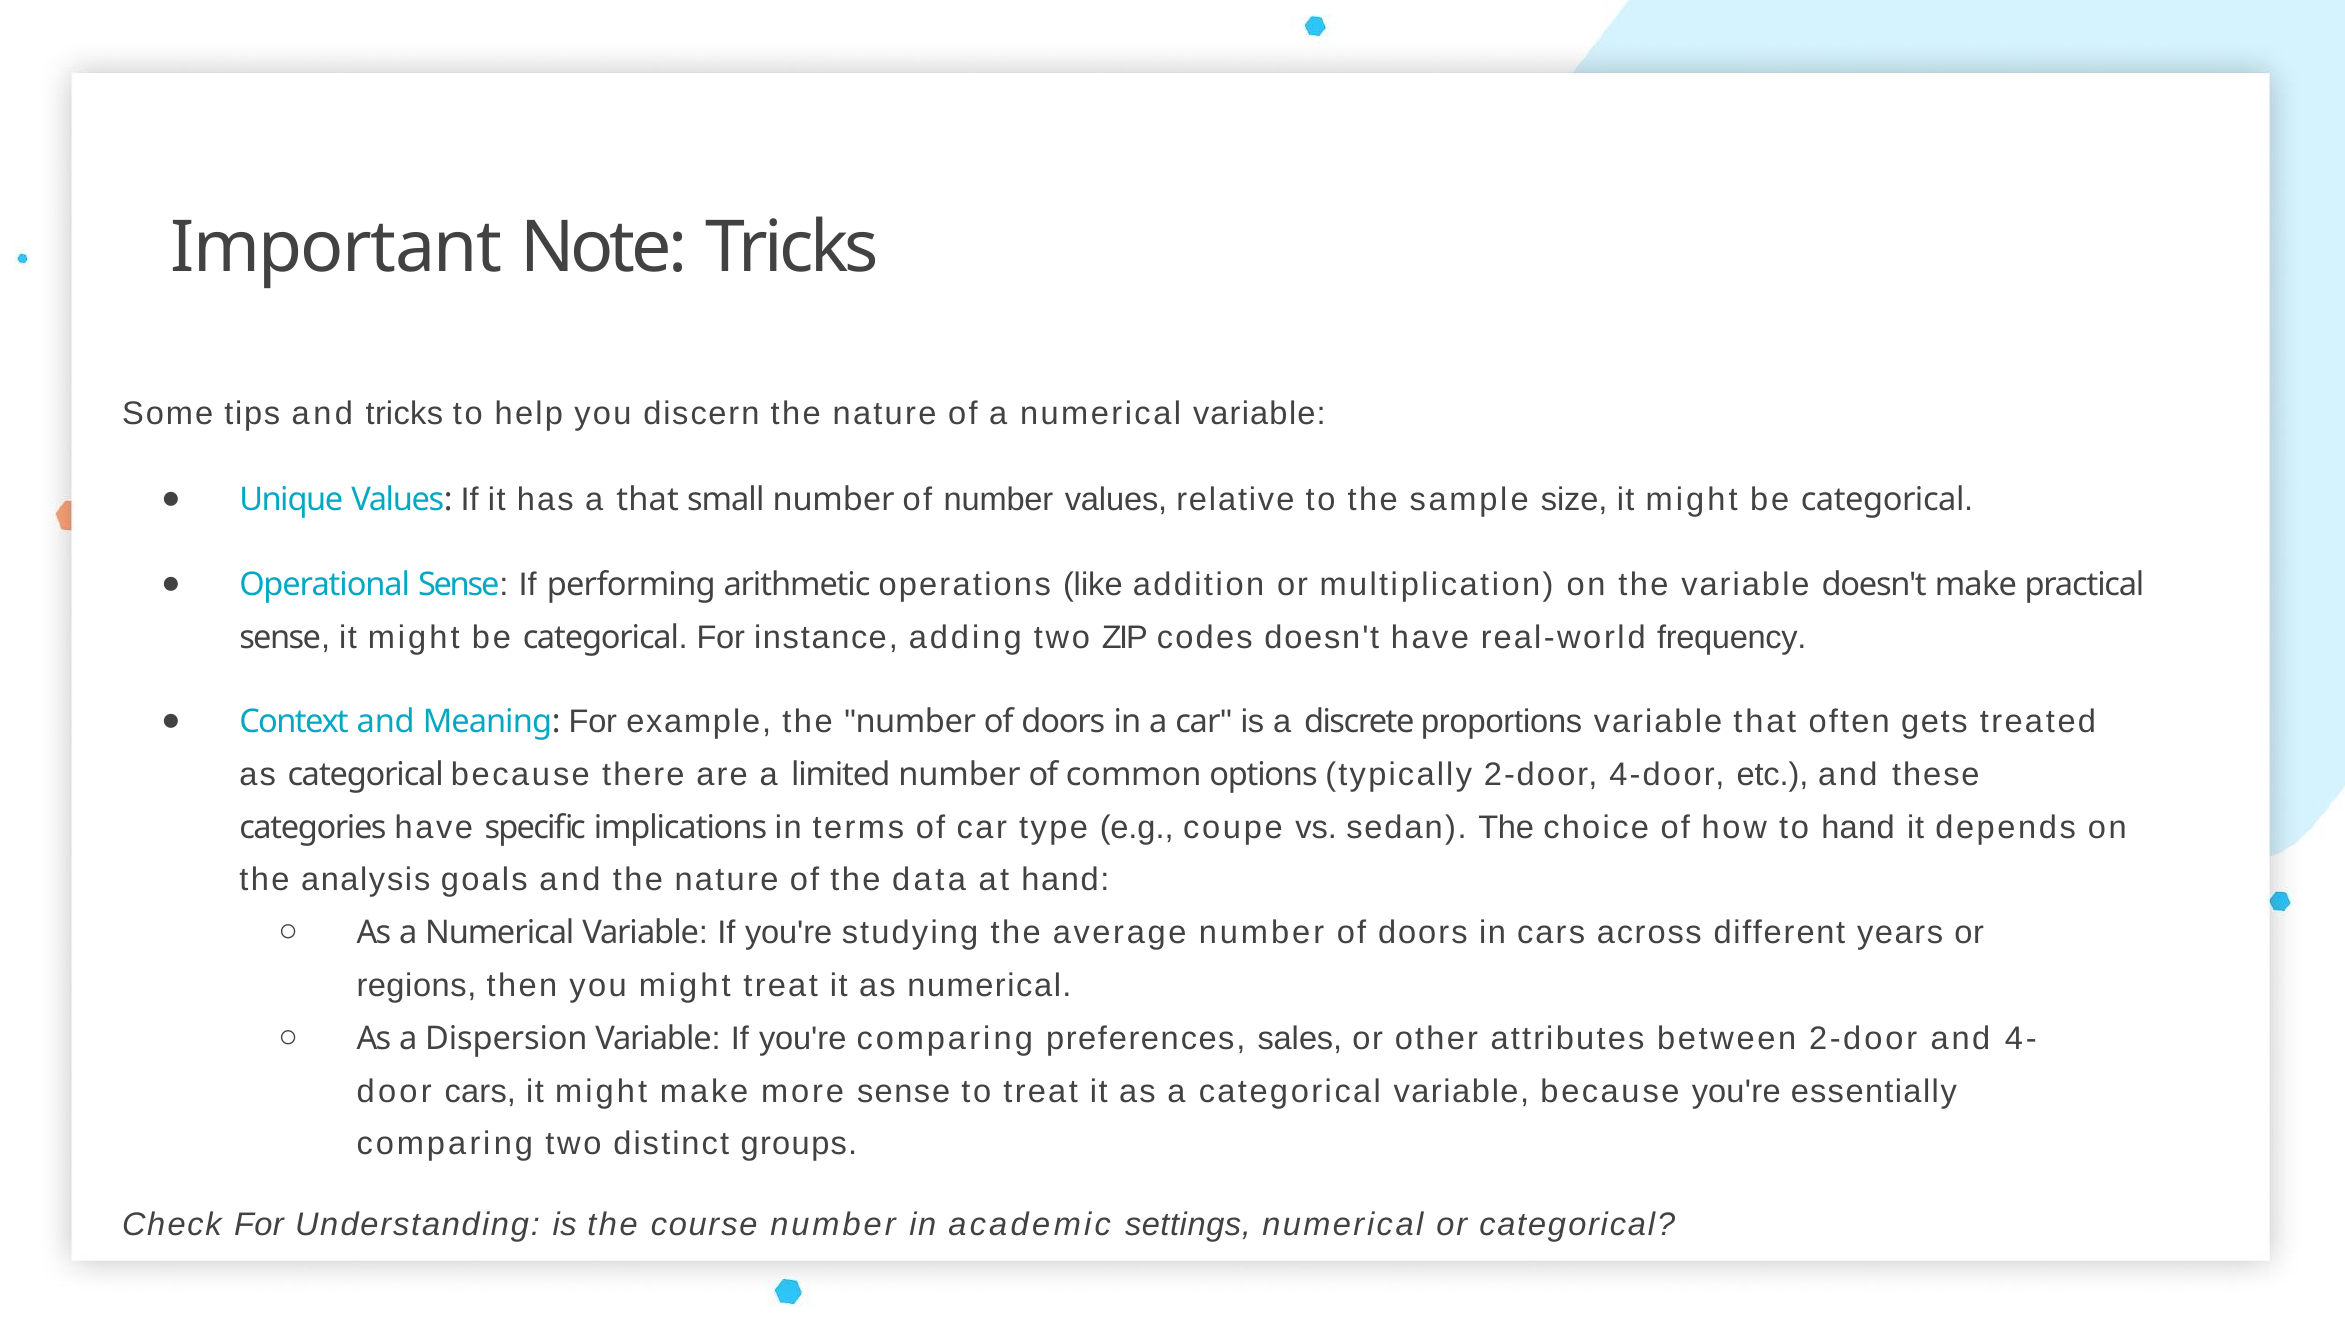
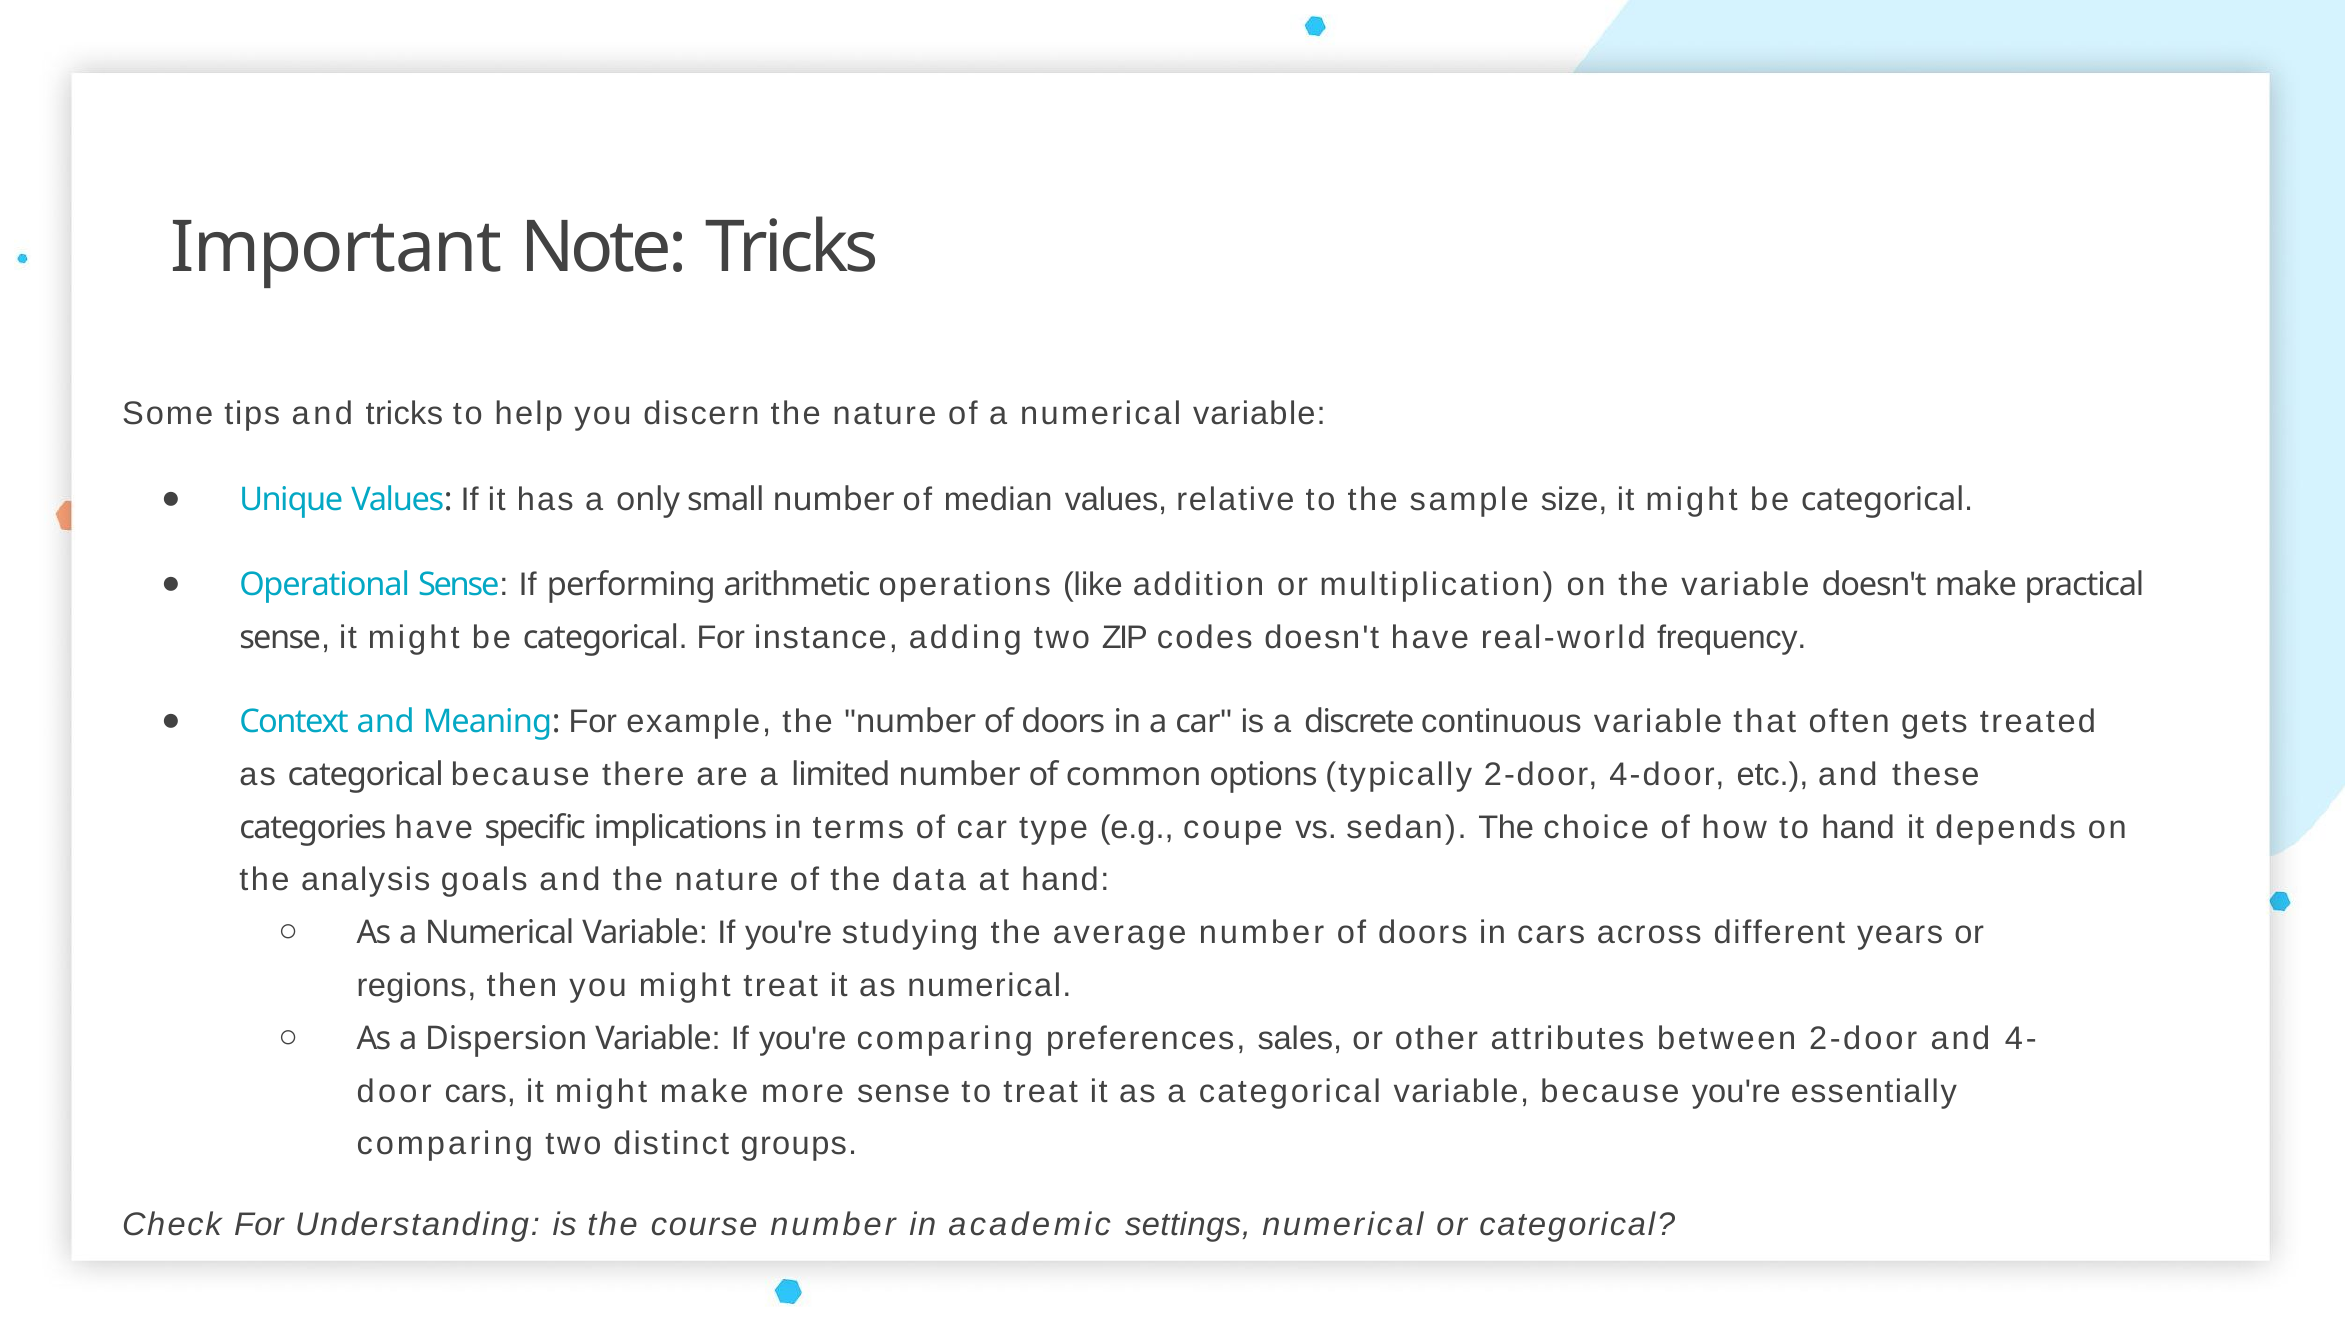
a that: that -> only (648, 500)
of number: number -> median (998, 500)
proportions: proportions -> continuous (1501, 722)
